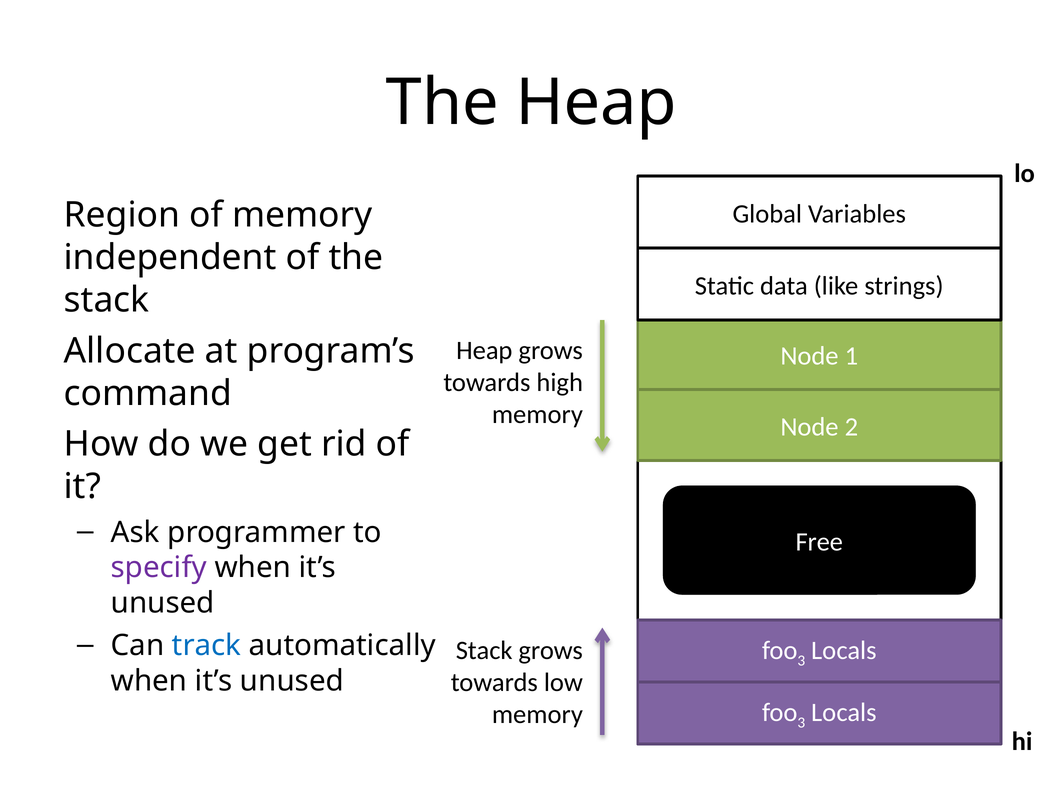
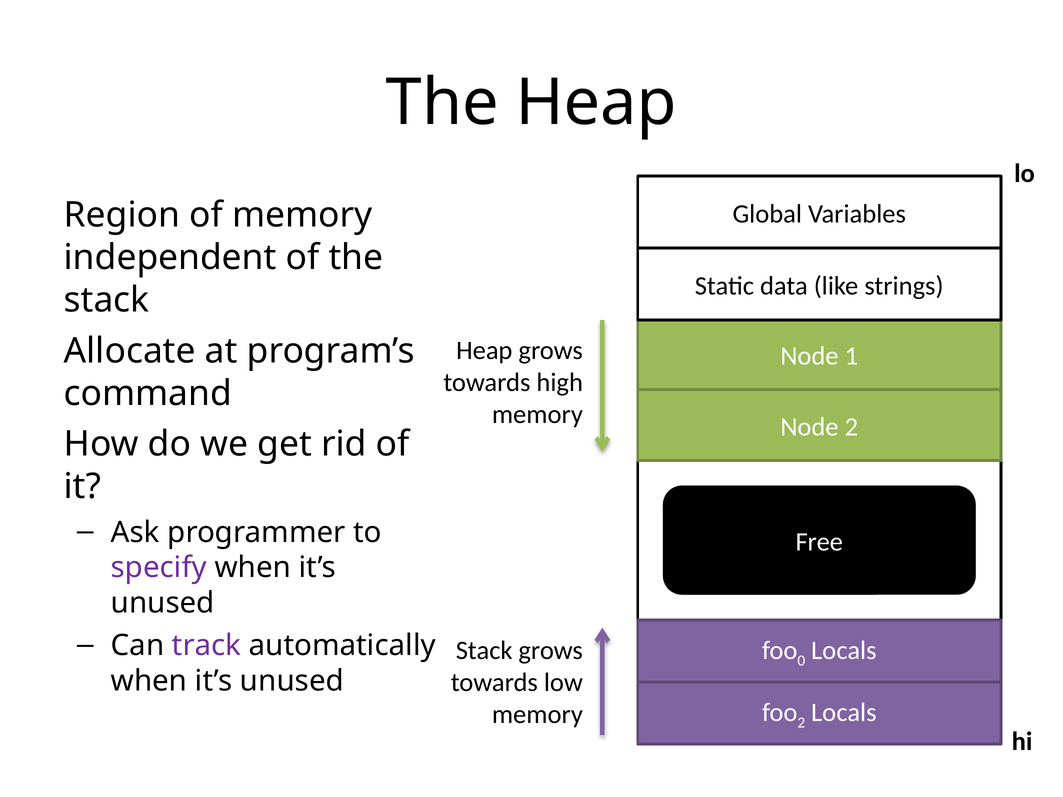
track colour: blue -> purple (206, 646)
3: 3 -> 0 (801, 661)
3: 3 -> 2 (801, 723)
